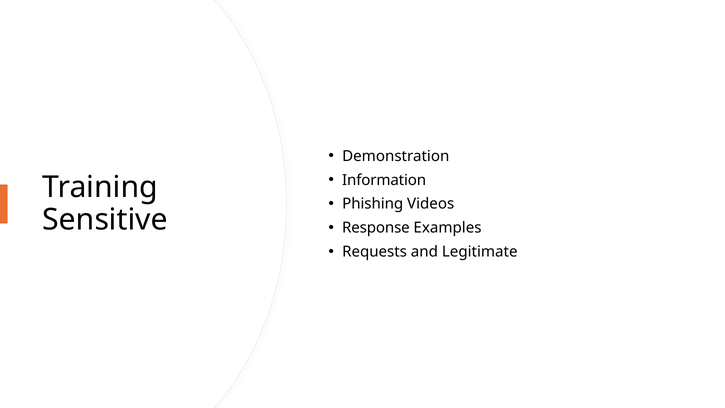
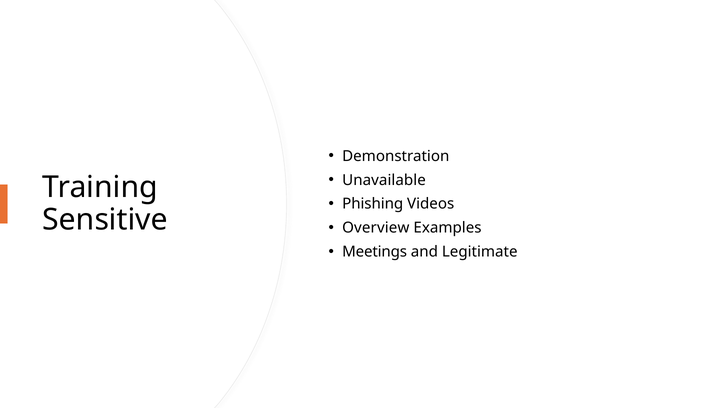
Information: Information -> Unavailable (384, 180)
Response: Response -> Overview (376, 228)
Requests: Requests -> Meetings (375, 252)
